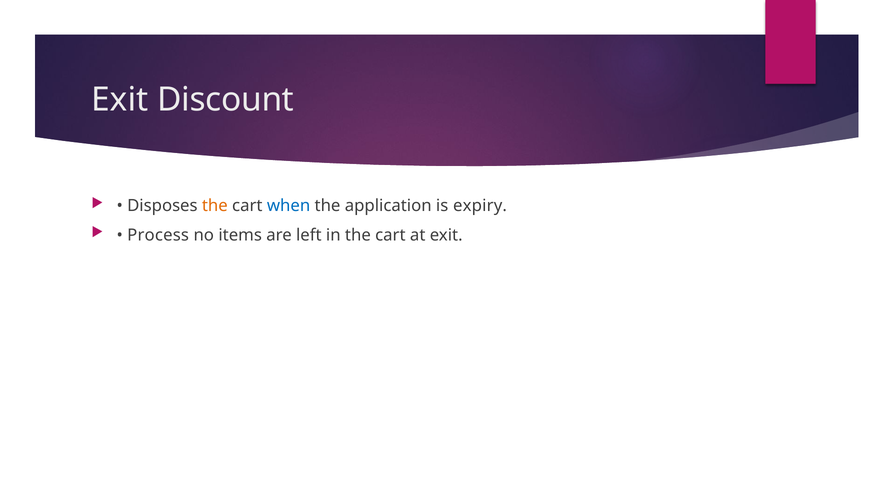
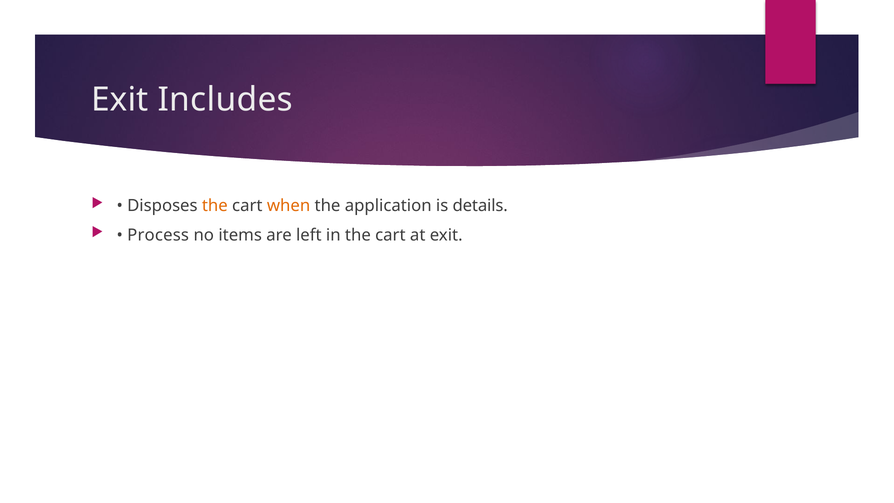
Discount: Discount -> Includes (225, 100)
when colour: blue -> orange (289, 205)
expiry: expiry -> details (480, 205)
